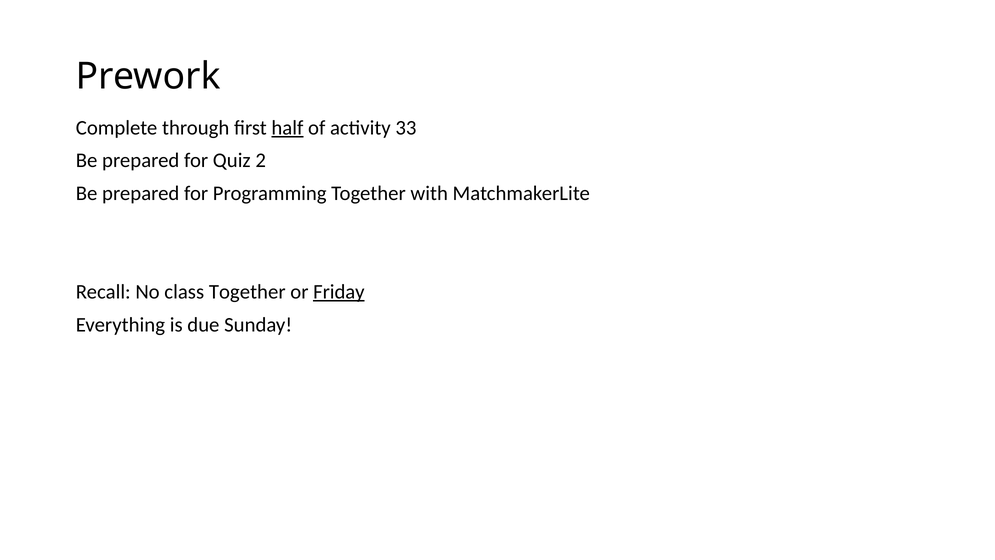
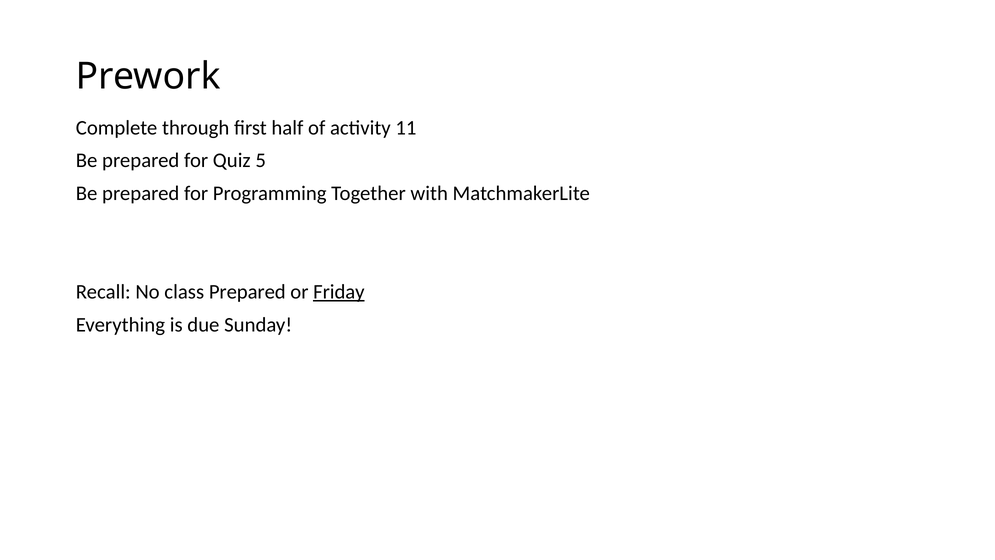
half underline: present -> none (287, 128)
33: 33 -> 11 (406, 128)
2: 2 -> 5 (261, 161)
class Together: Together -> Prepared (247, 292)
